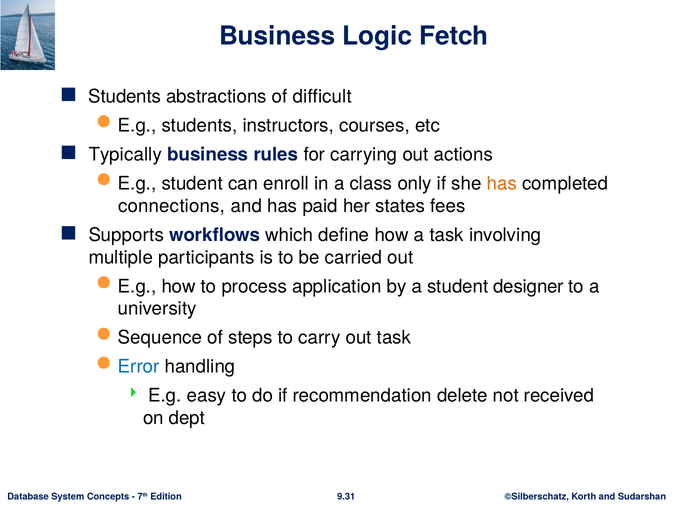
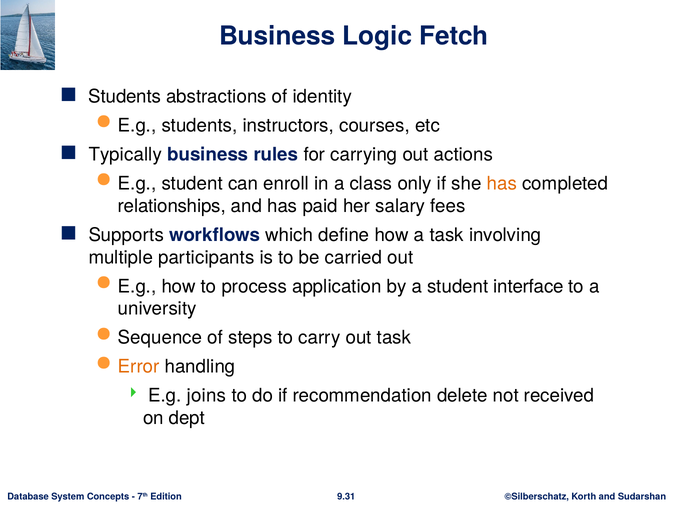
difficult: difficult -> identity (322, 96)
connections: connections -> relationships (172, 206)
states: states -> salary (400, 206)
designer: designer -> interface (528, 286)
Error colour: blue -> orange (139, 367)
easy: easy -> joins (206, 396)
